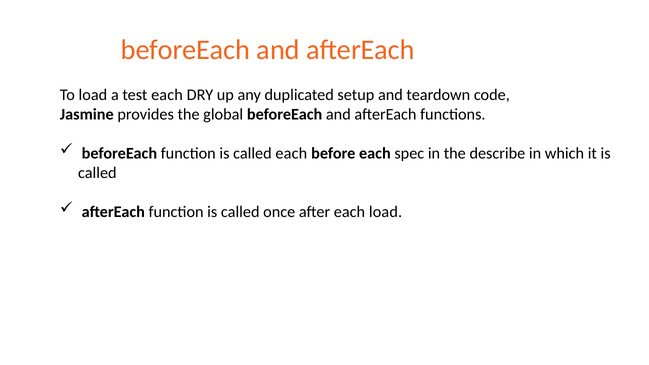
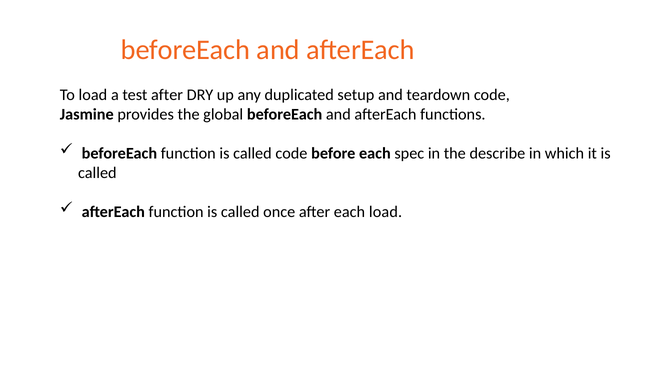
test each: each -> after (167, 95)
called each: each -> code (291, 153)
